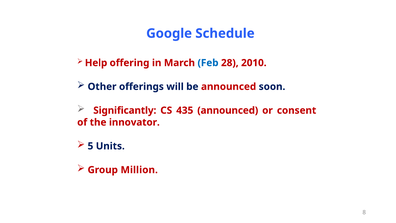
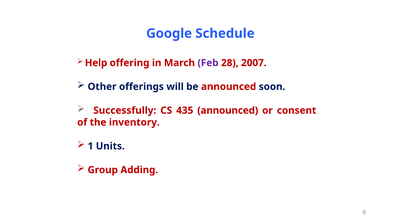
Feb colour: blue -> purple (208, 63)
2010: 2010 -> 2007 (254, 63)
Significantly: Significantly -> Successfully (125, 110)
innovator: innovator -> inventory (134, 122)
5: 5 -> 1 (90, 146)
Million: Million -> Adding (139, 170)
